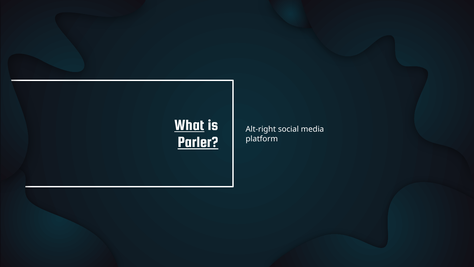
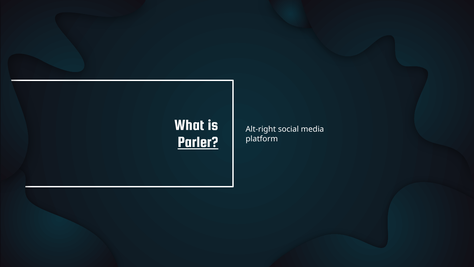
What underline: present -> none (189, 125)
